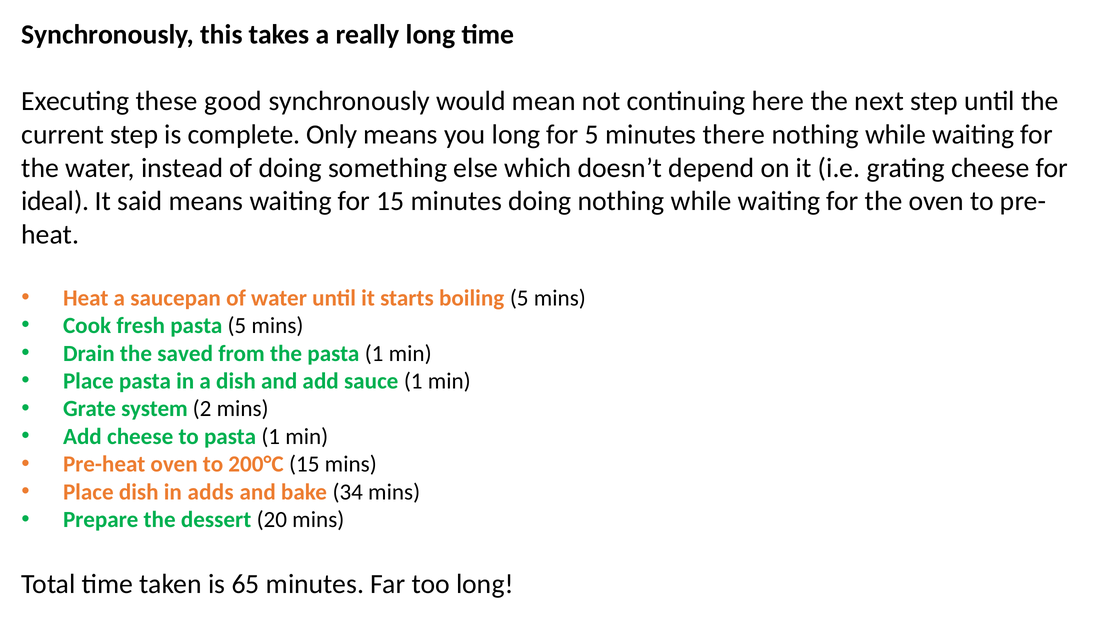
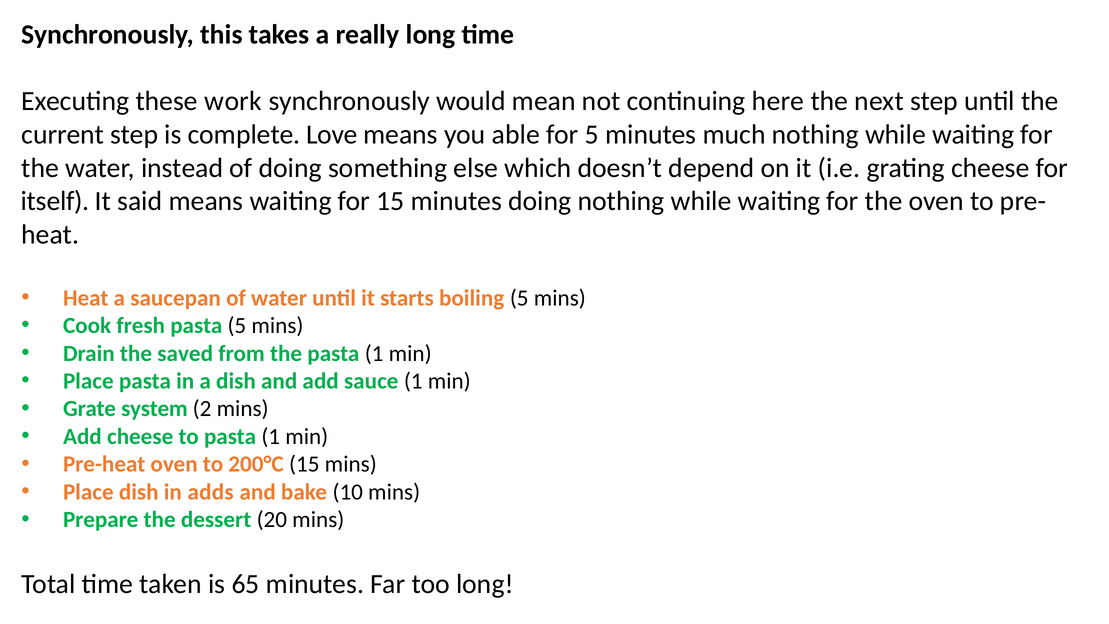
good: good -> work (233, 101)
Only: Only -> Love (332, 135)
you long: long -> able (516, 135)
there: there -> much (734, 135)
ideal: ideal -> itself (55, 201)
34: 34 -> 10 (348, 492)
